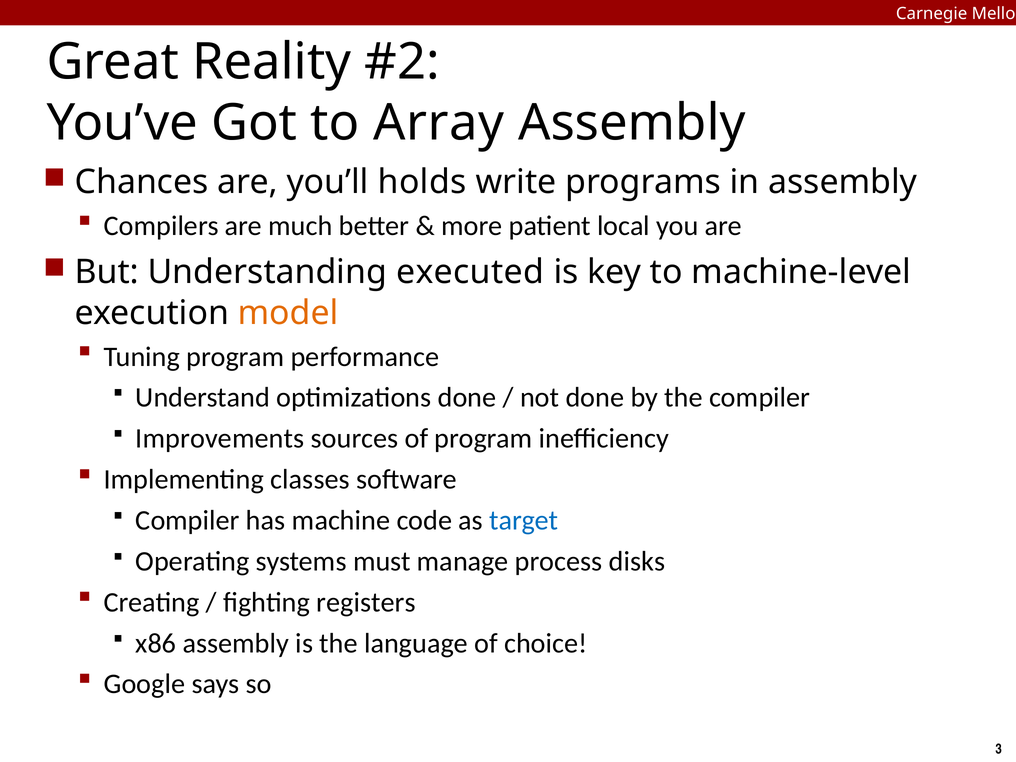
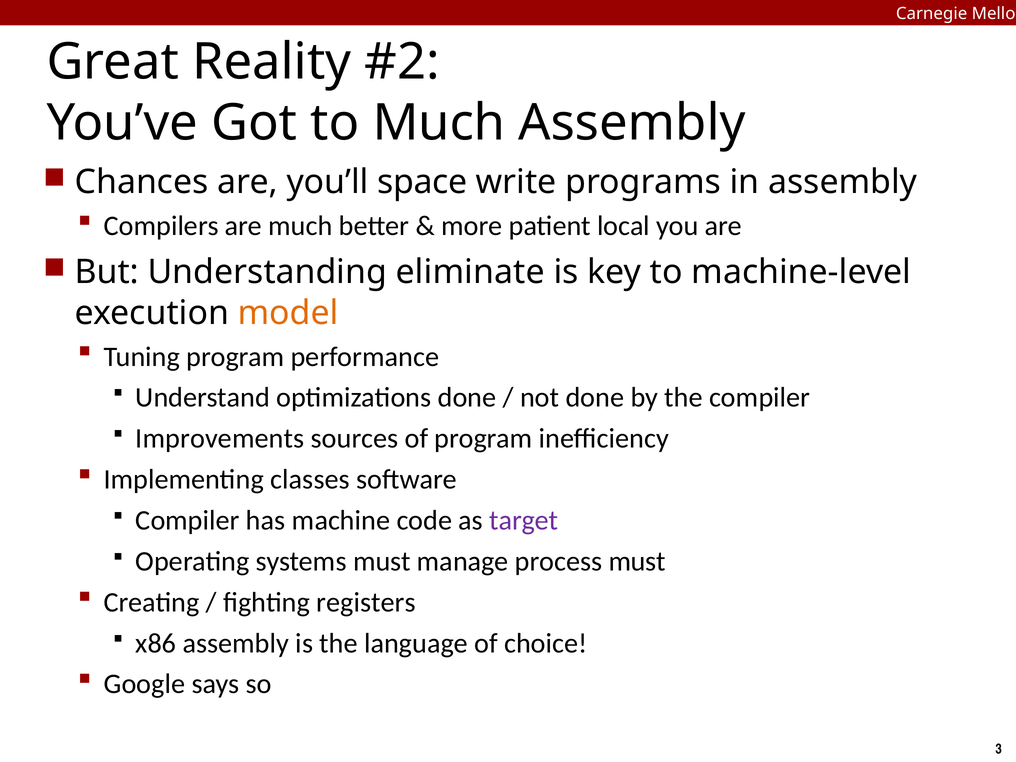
to Array: Array -> Much (439, 123)
holds: holds -> space (422, 182)
executed: executed -> eliminate (470, 272)
target colour: blue -> purple (524, 520)
process disks: disks -> must (637, 561)
